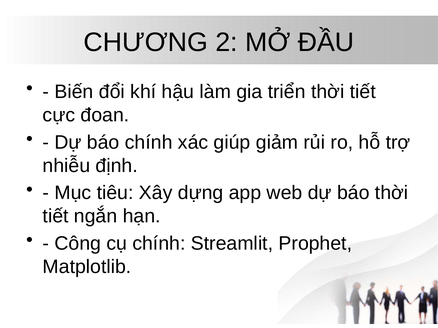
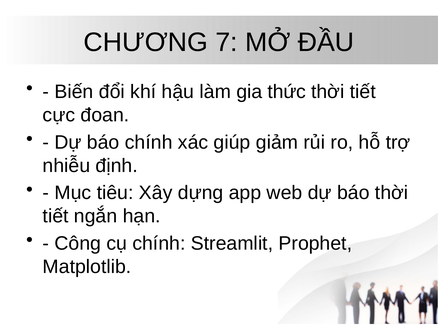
2: 2 -> 7 (227, 42)
triển: triển -> thức (287, 92)
